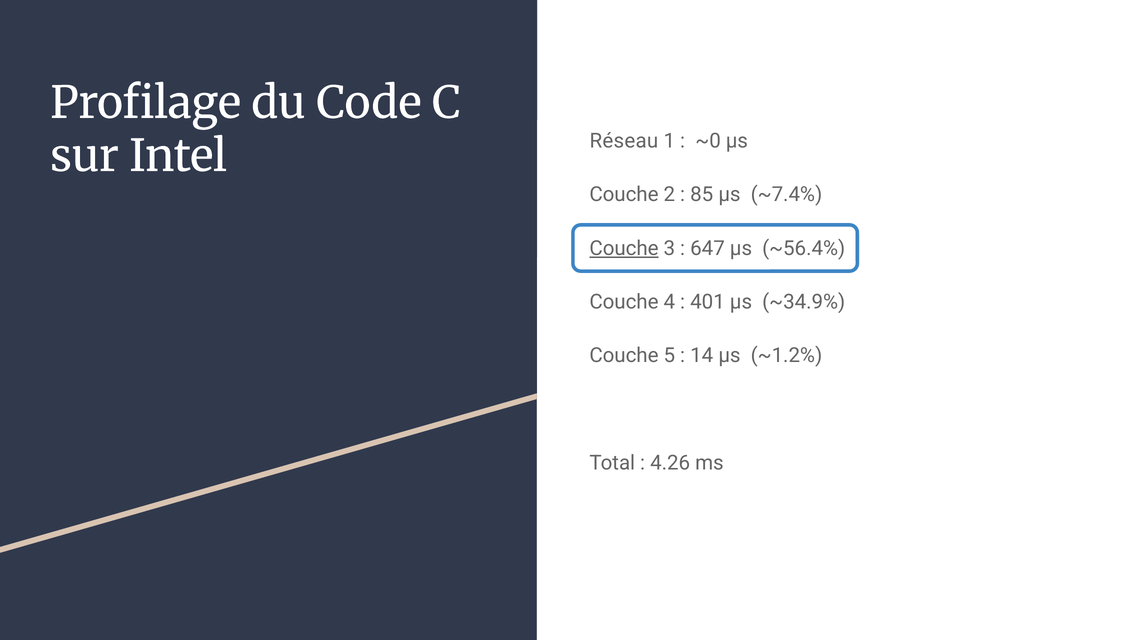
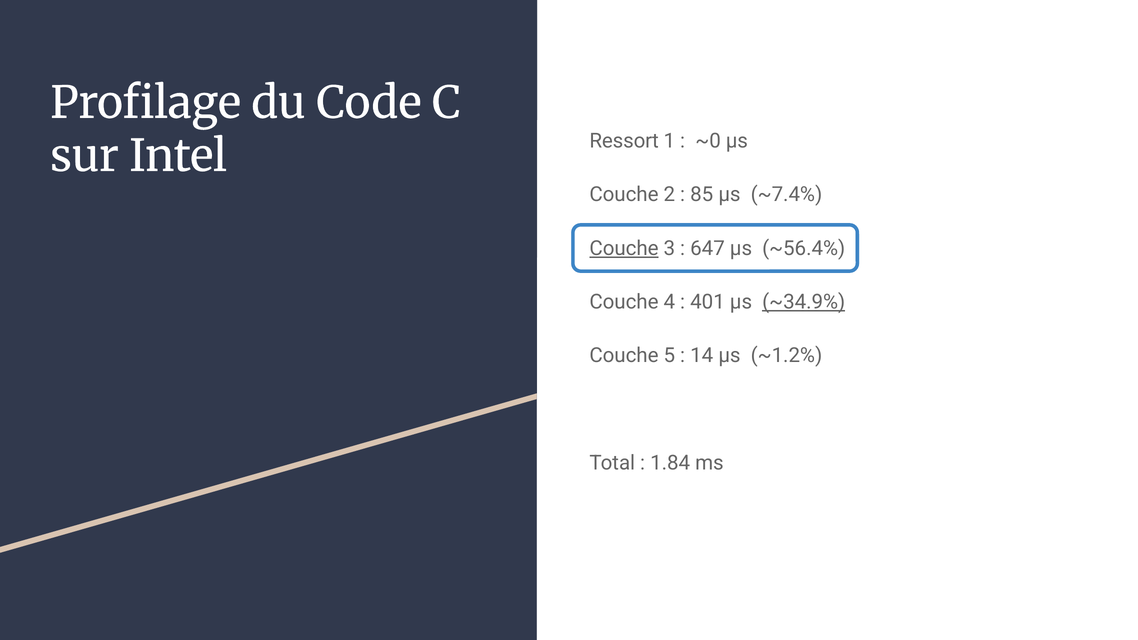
Réseau: Réseau -> Ressort (624, 141)
~34.9% underline: none -> present (804, 302)
4.26: 4.26 -> 1.84 (670, 463)
